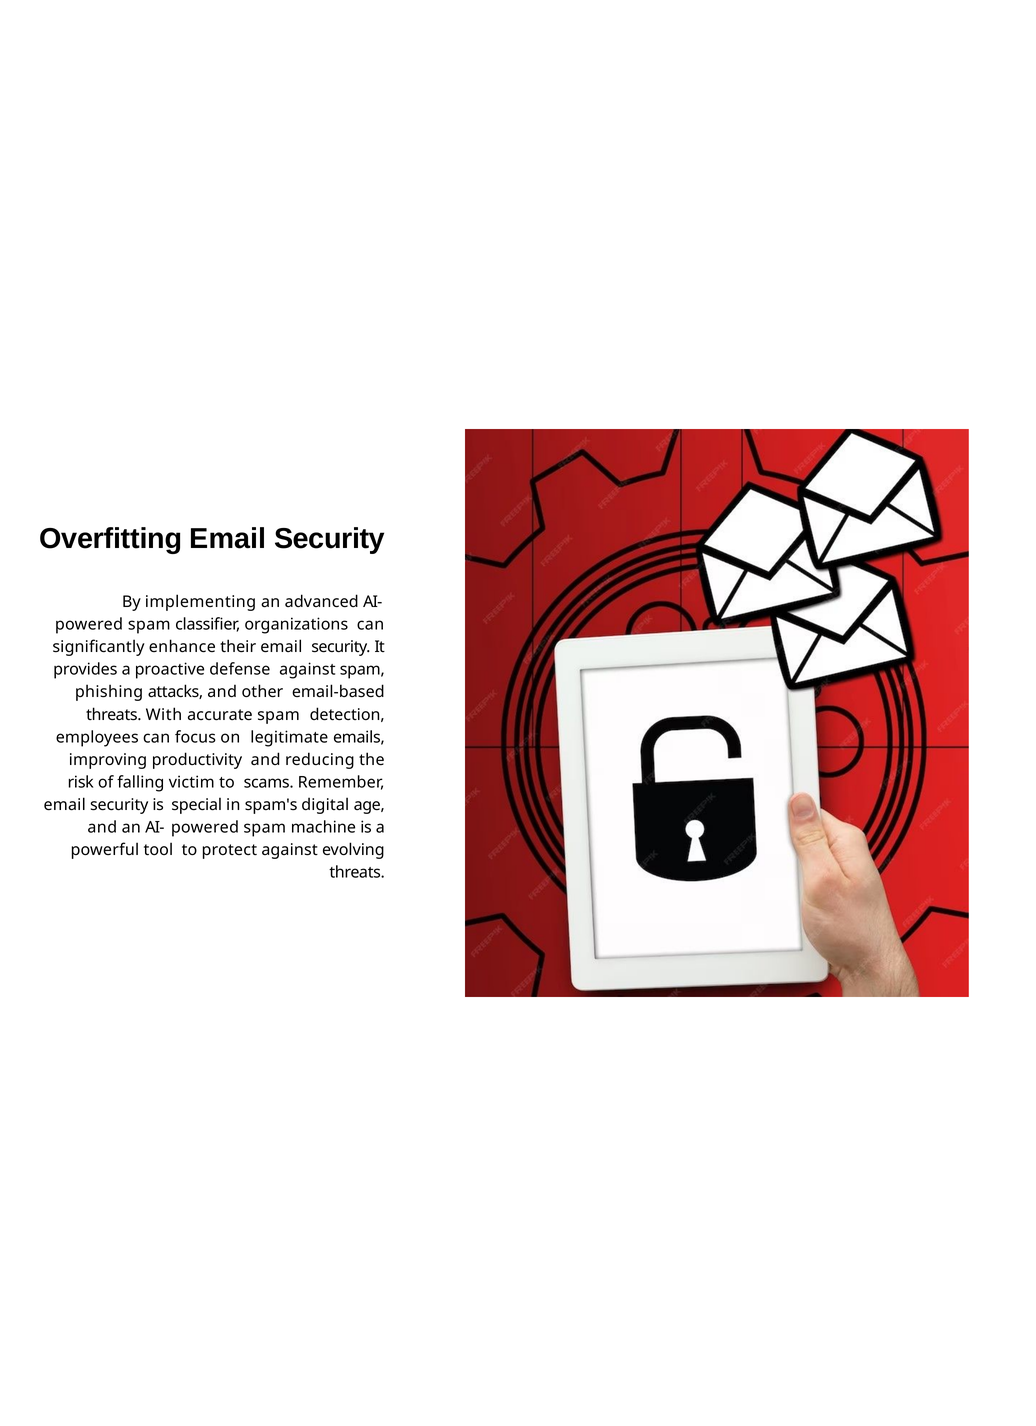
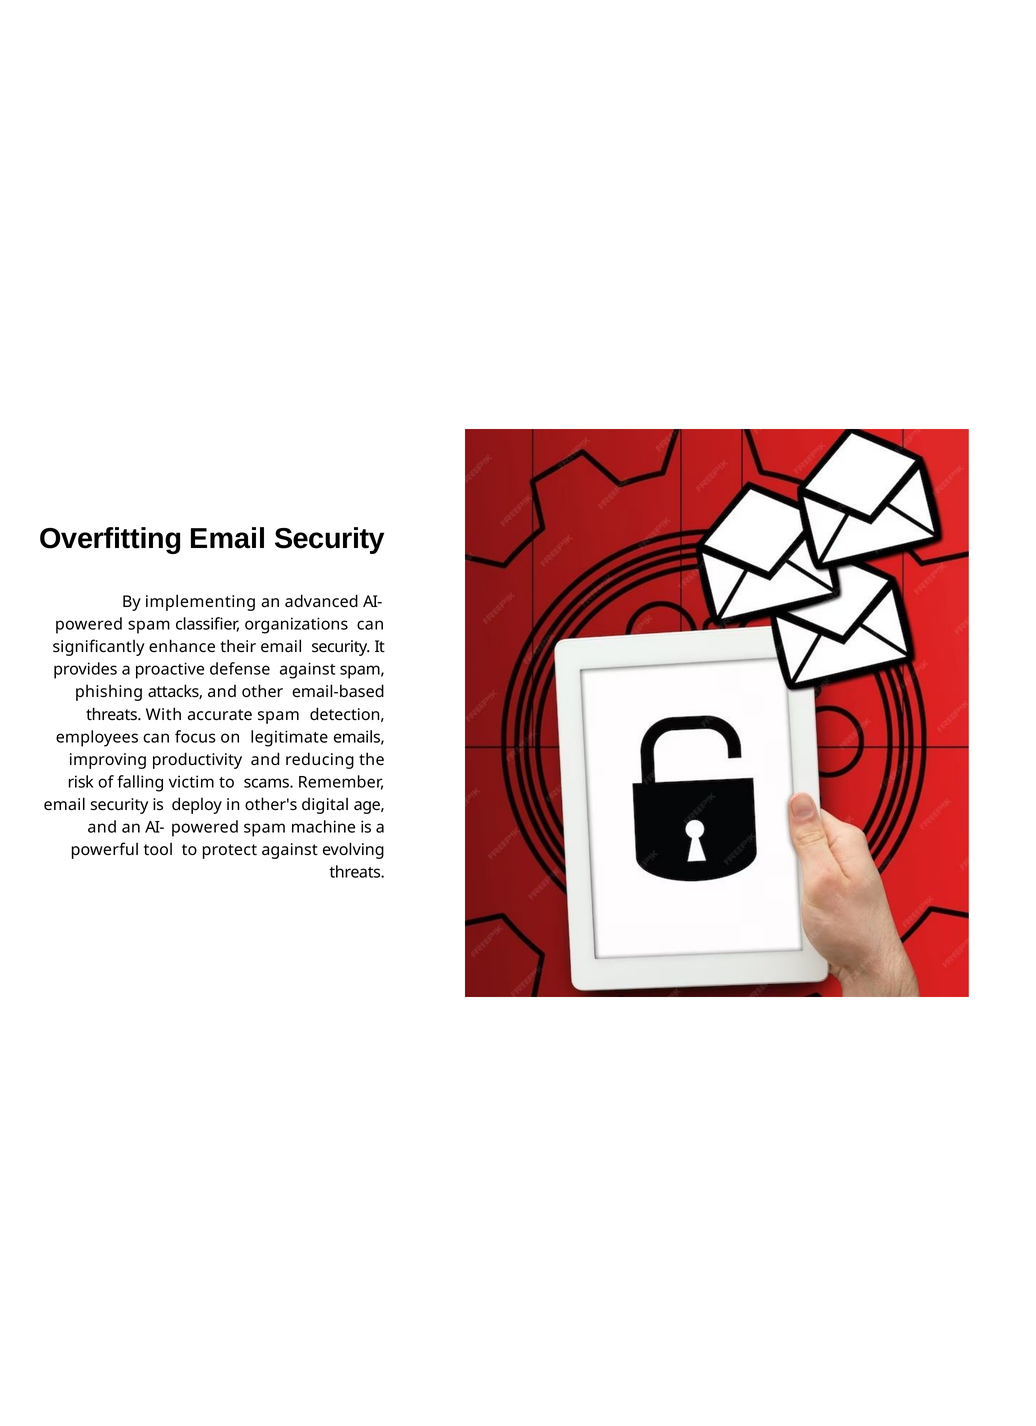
special: special -> deploy (197, 805)
spam's: spam's -> other's (271, 805)
